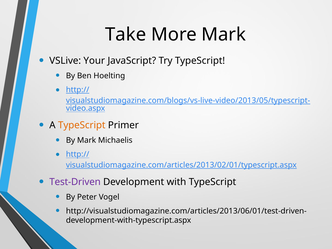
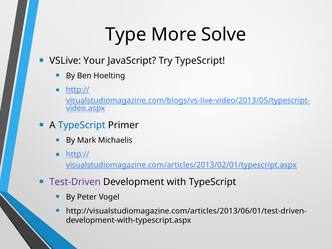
Take: Take -> Type (126, 34)
More Mark: Mark -> Solve (224, 34)
TypeScript colour: orange -> blue (82, 125)
